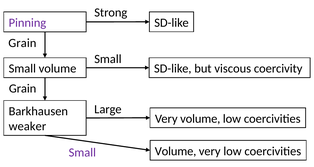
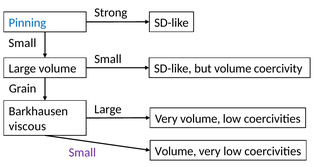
Pinning colour: purple -> blue (27, 23)
Grain: Grain -> Small (22, 43)
Small: Small -> Large (22, 68)
but viscous: viscous -> volume (233, 68)
weaker: weaker -> viscous (27, 126)
